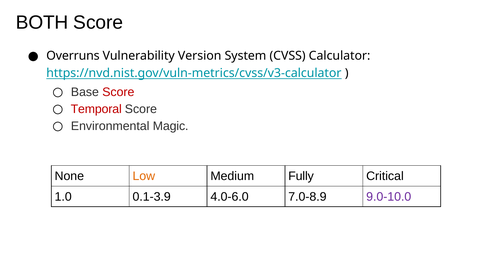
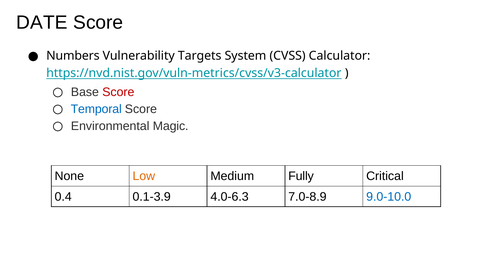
BOTH: BOTH -> DATE (42, 22)
Overruns: Overruns -> Numbers (73, 56)
Version: Version -> Targets (200, 56)
Temporal colour: red -> blue (96, 109)
1.0: 1.0 -> 0.4 (63, 196)
4.0-6.0: 4.0-6.0 -> 4.0-6.3 (230, 196)
9.0-10.0 colour: purple -> blue (389, 196)
